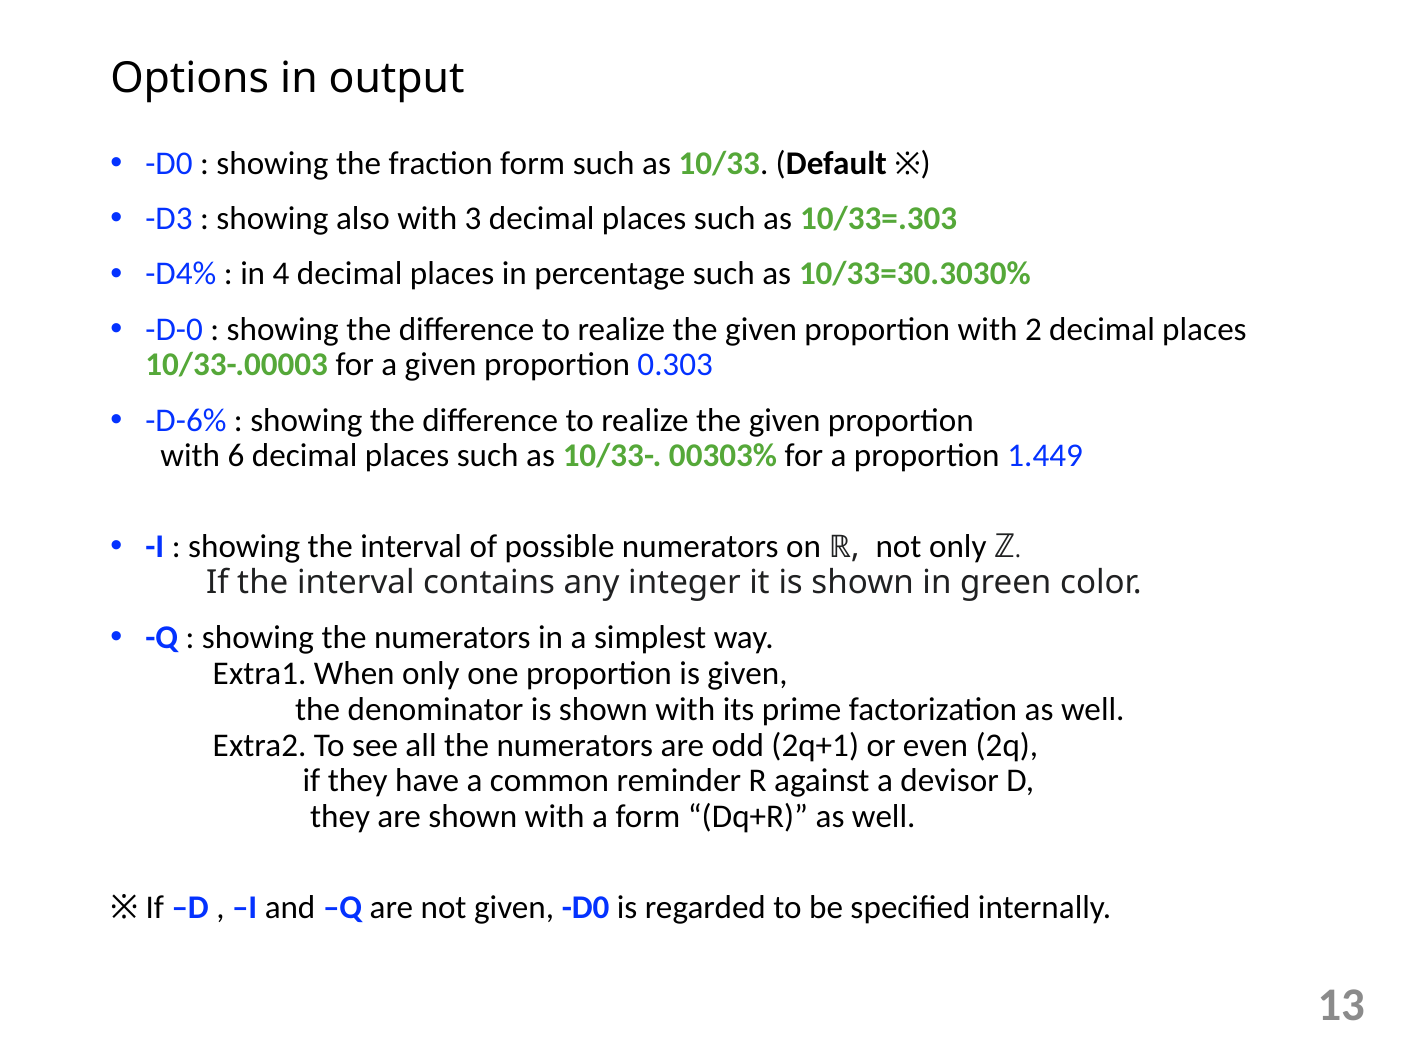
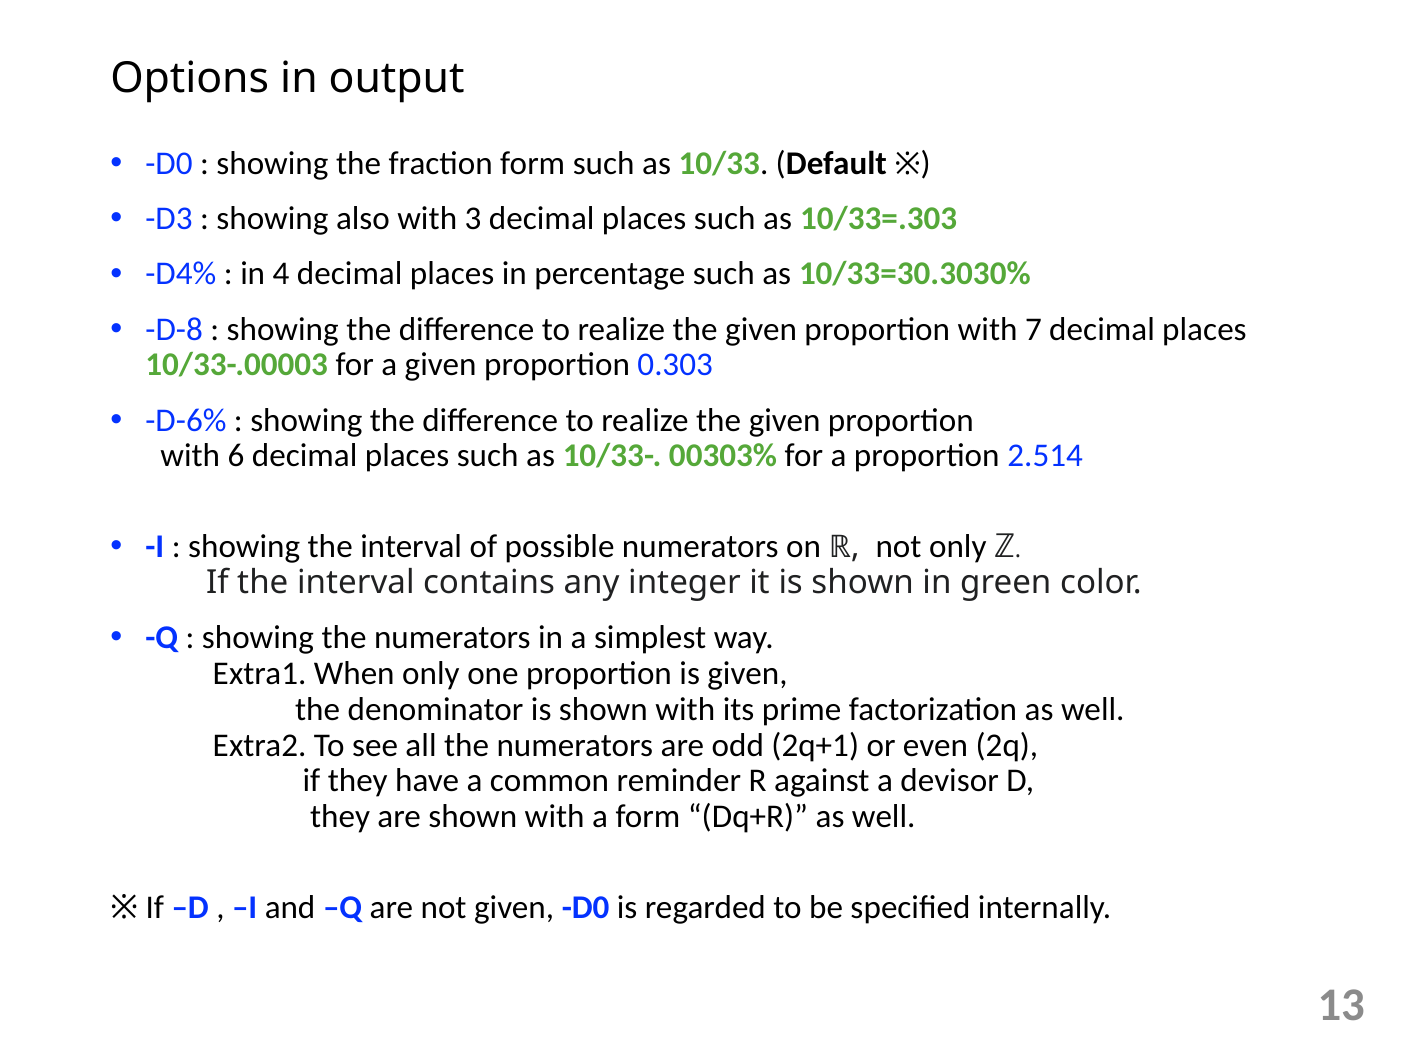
D-0: D-0 -> D-8 (174, 329)
2: 2 -> 7 (1033, 329)
1.449: 1.449 -> 2.514 (1045, 456)
